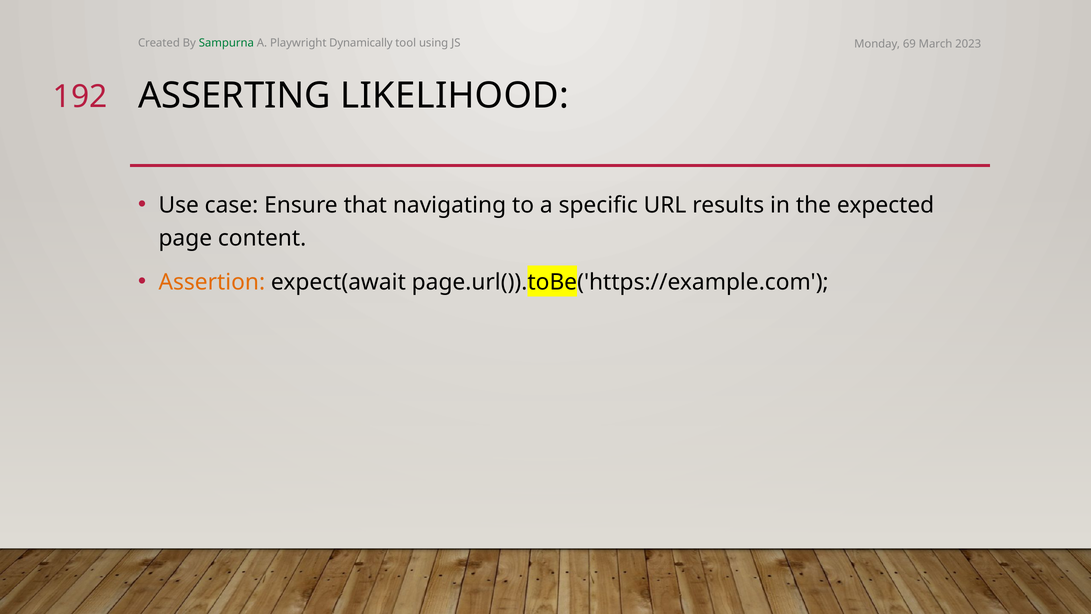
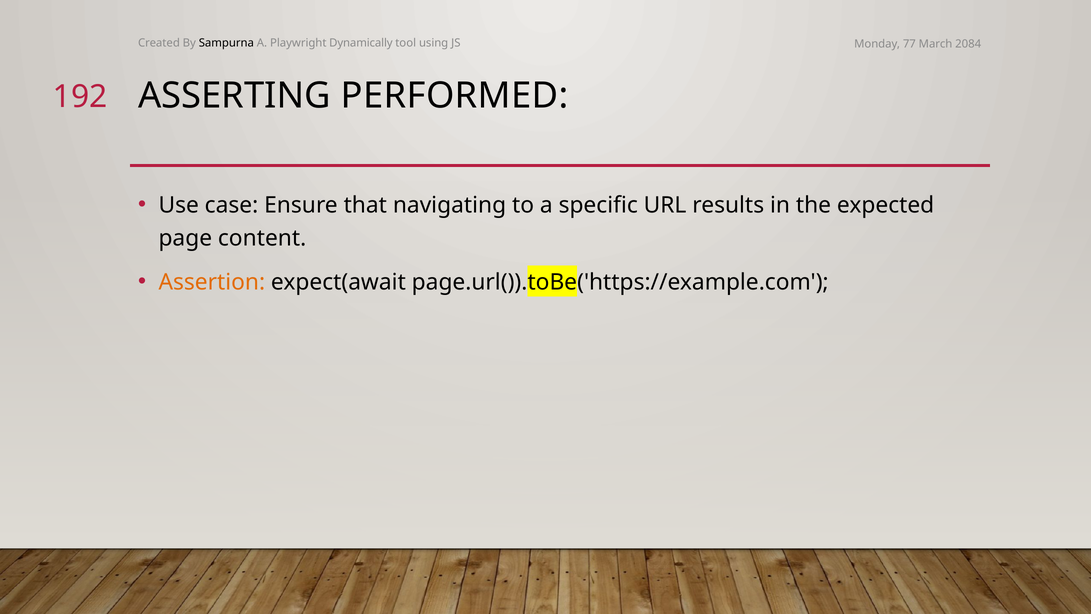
Sampurna colour: green -> black (226, 43)
69: 69 -> 77 (909, 44)
2023: 2023 -> 2084 (968, 44)
LIKELIHOOD: LIKELIHOOD -> PERFORMED (455, 96)
